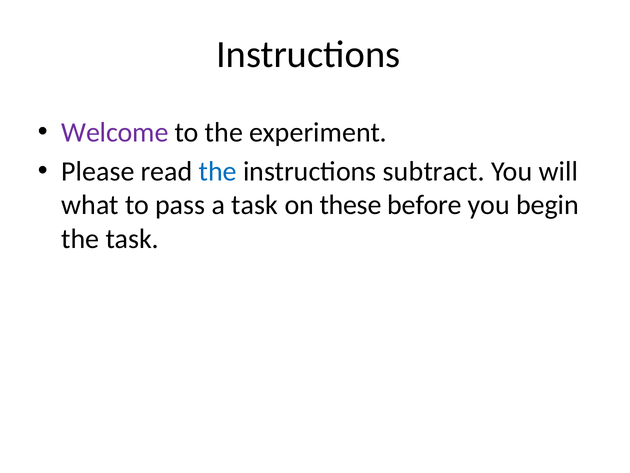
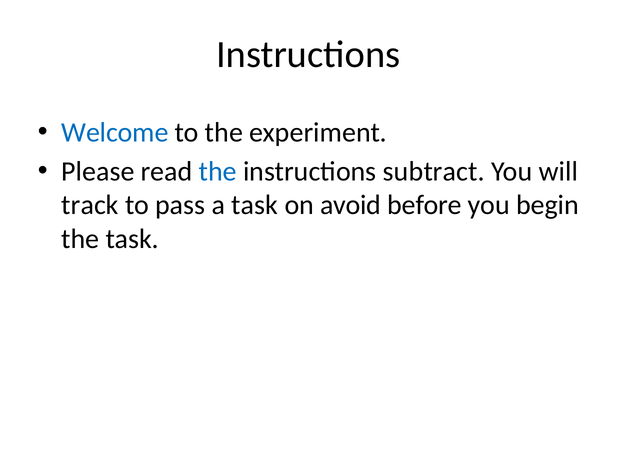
Welcome colour: purple -> blue (115, 132)
what: what -> track (90, 205)
these: these -> avoid (351, 205)
